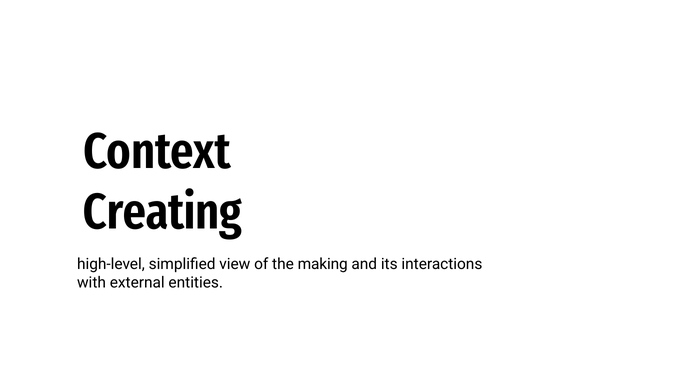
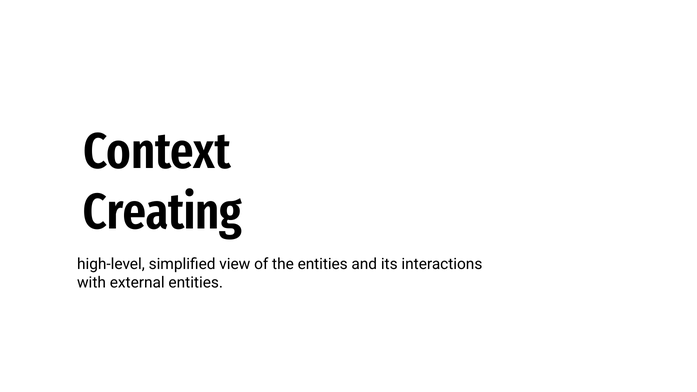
the making: making -> entities (323, 264)
